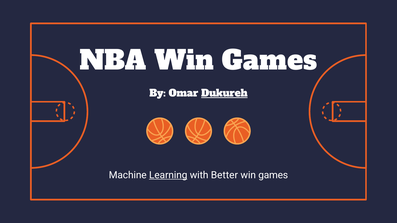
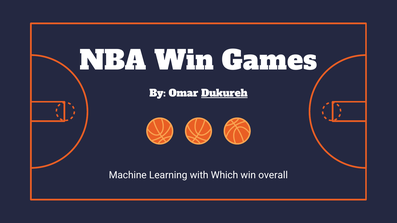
Learning underline: present -> none (168, 175)
Better: Better -> Which (224, 175)
games: games -> overall (273, 175)
